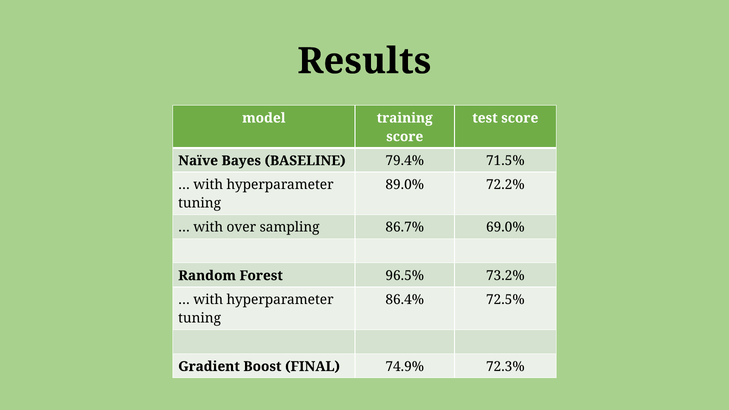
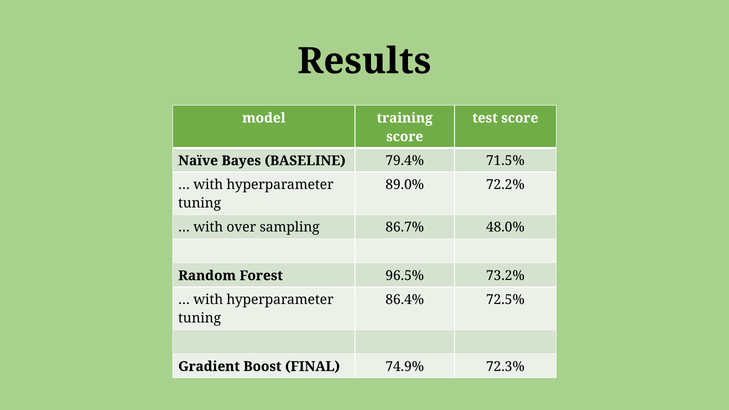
69.0%: 69.0% -> 48.0% (505, 228)
